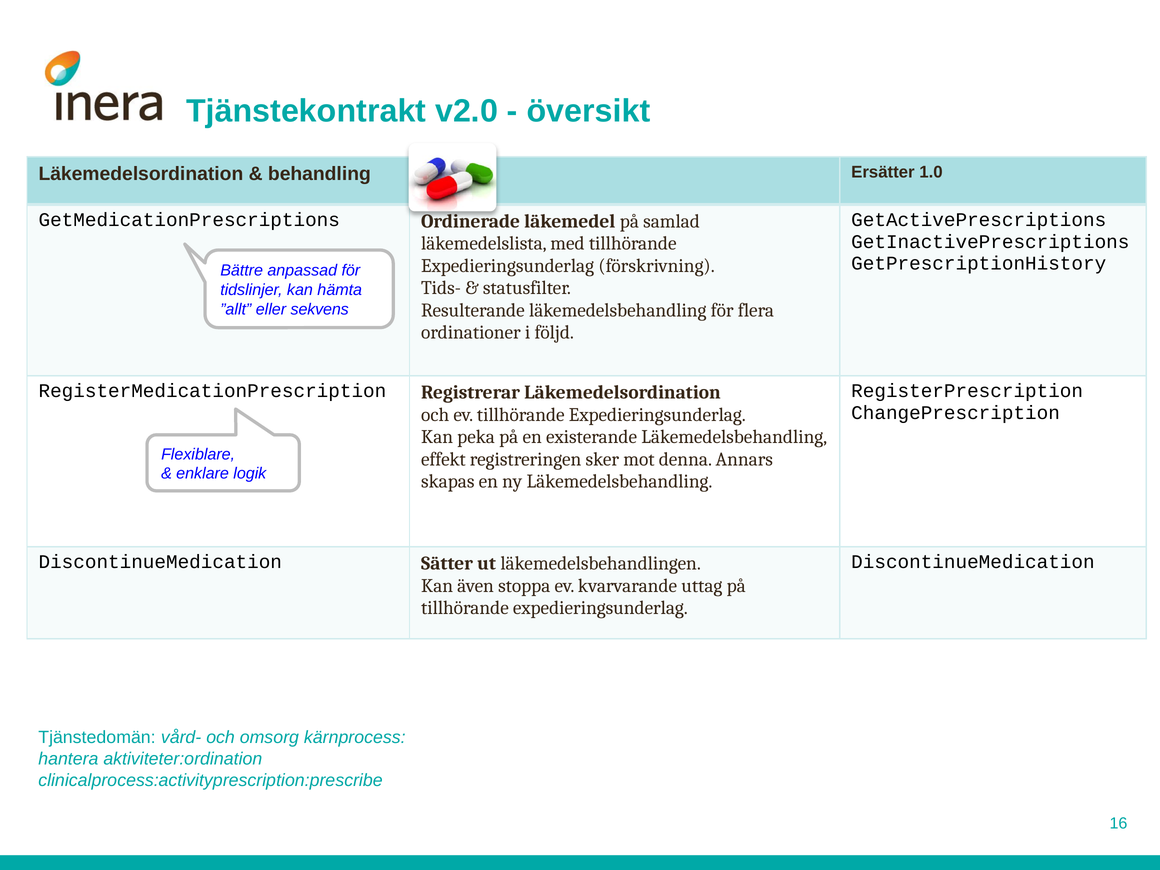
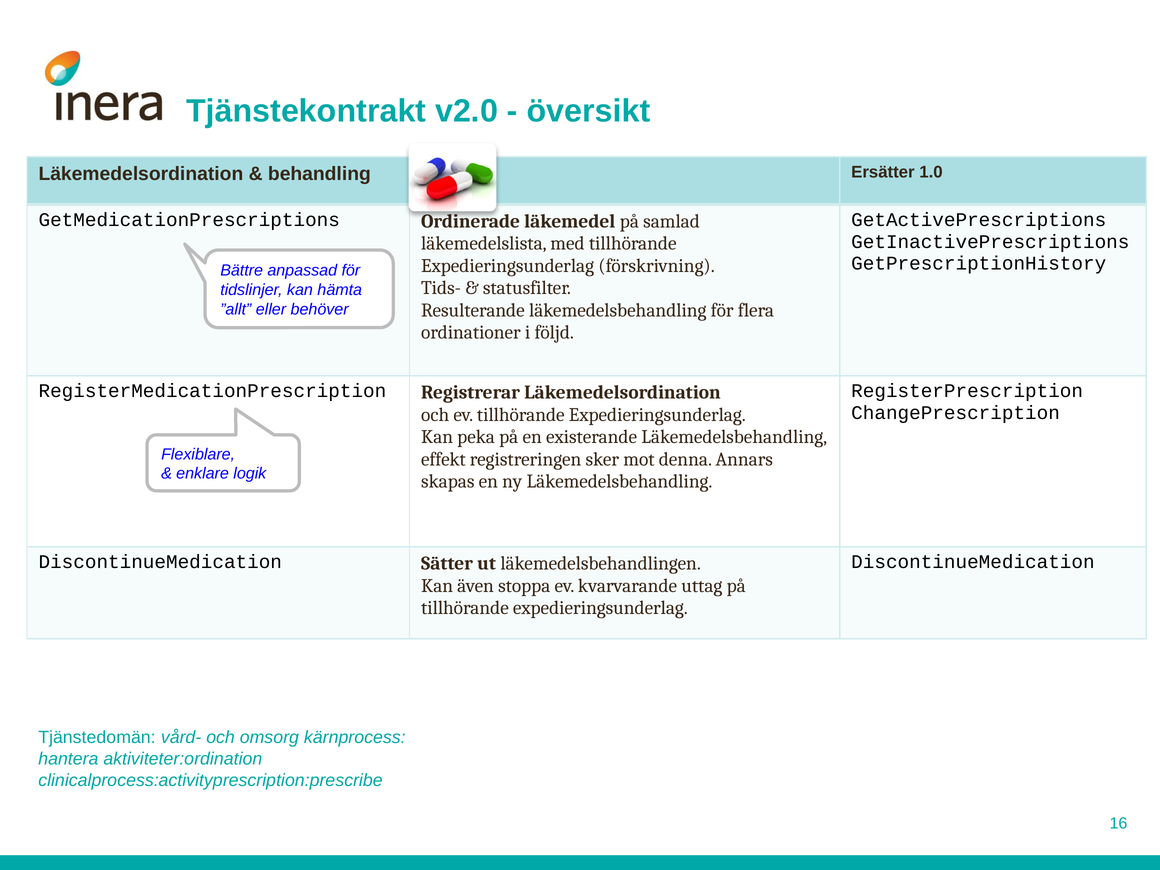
sekvens: sekvens -> behöver (320, 309)
